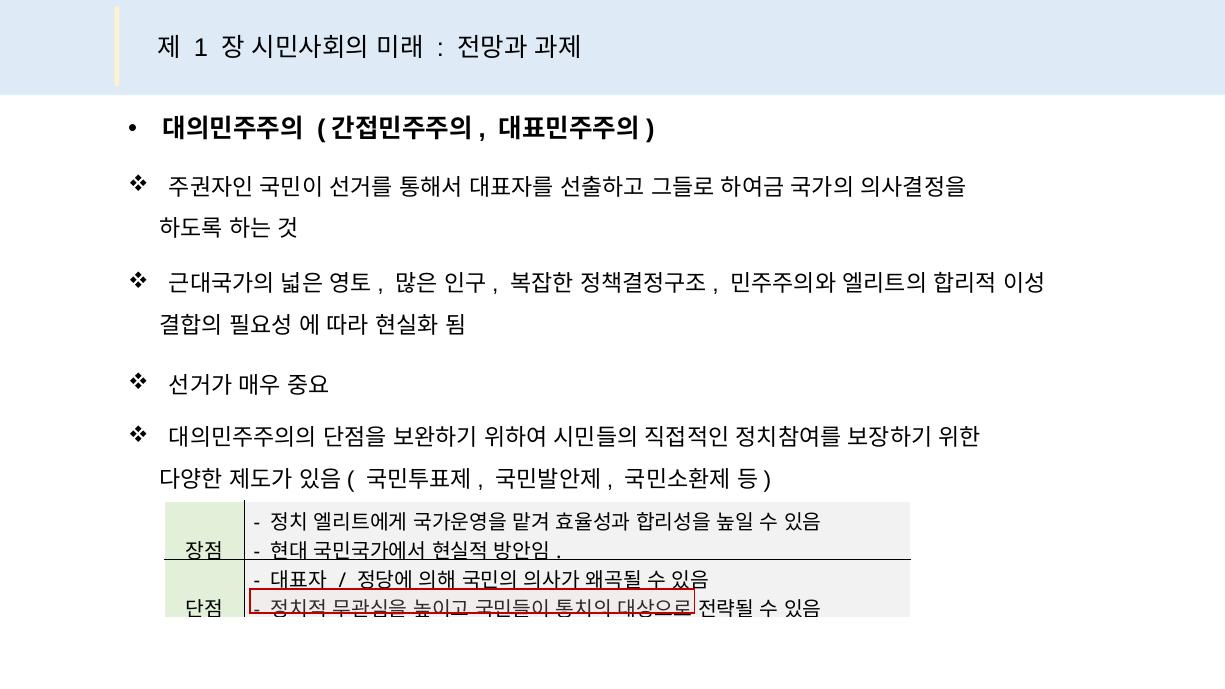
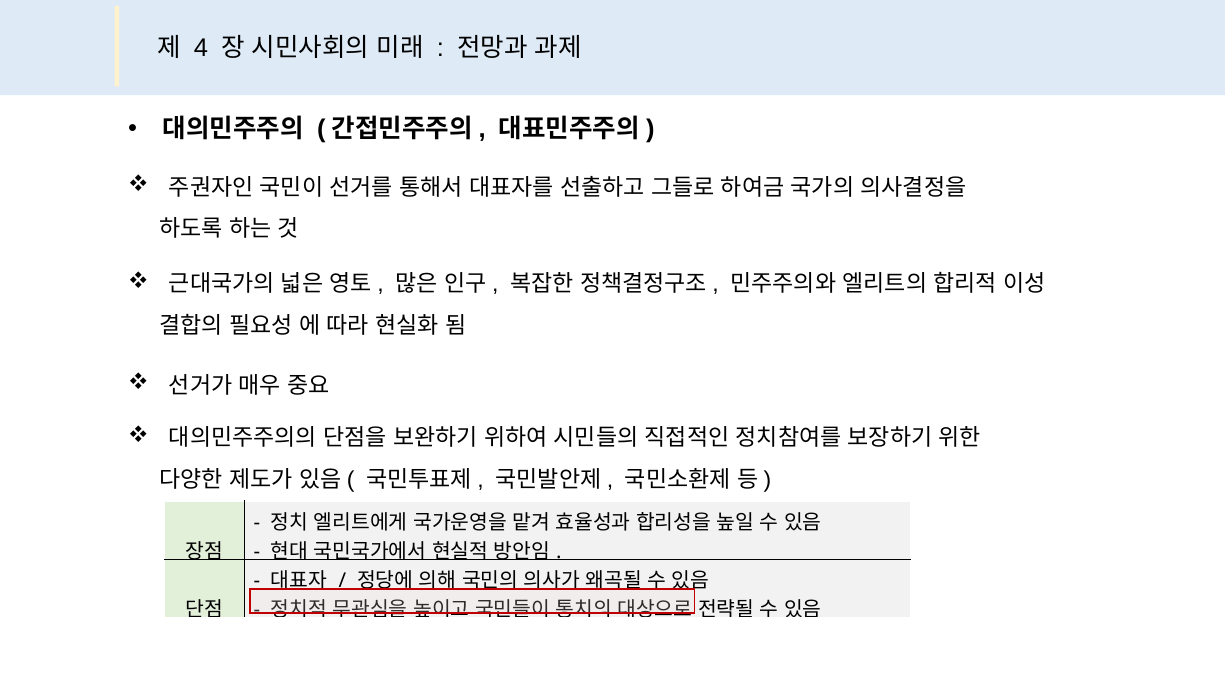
1: 1 -> 4 (201, 48)
